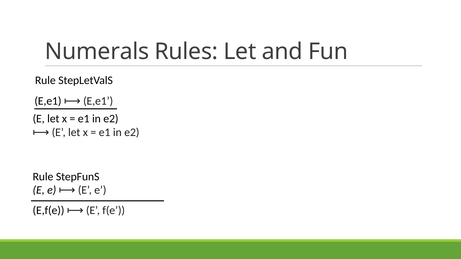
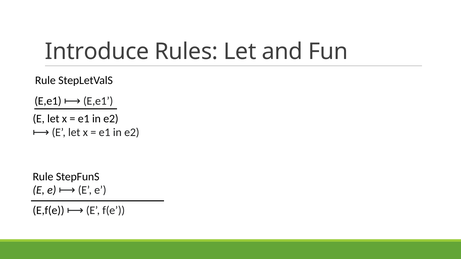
Numerals: Numerals -> Introduce (97, 52)
